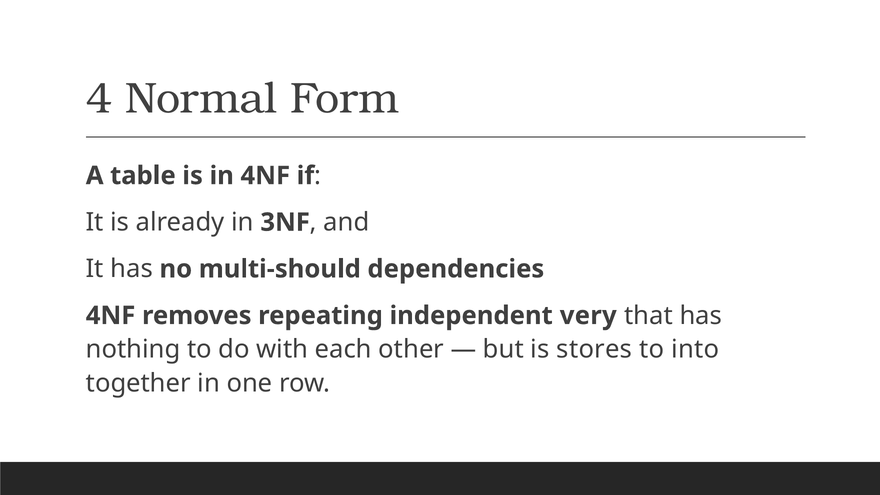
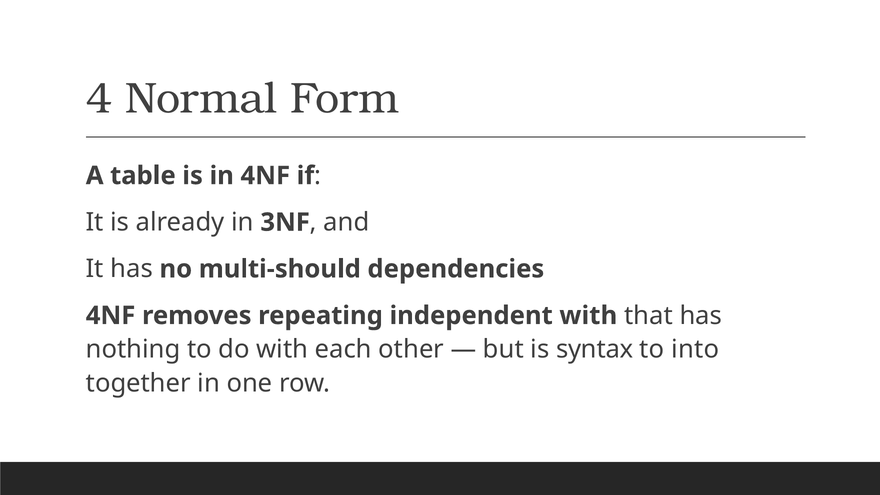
independent very: very -> with (588, 316)
stores: stores -> syntax (595, 349)
